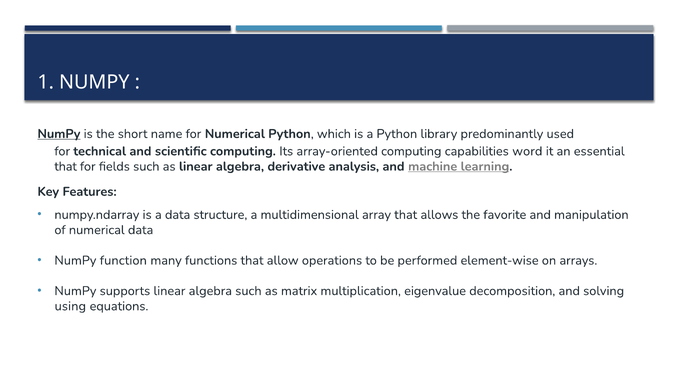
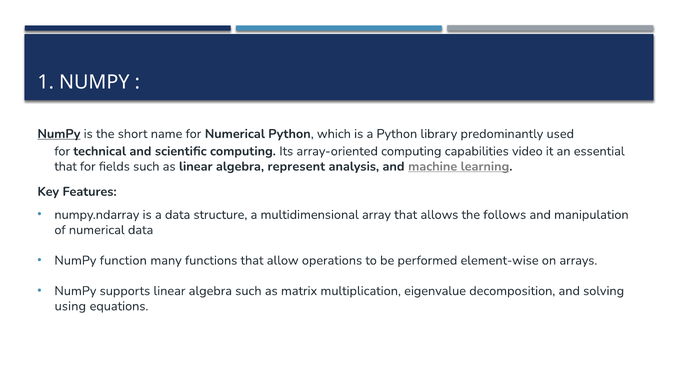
word: word -> video (527, 151)
derivative: derivative -> represent (296, 167)
favorite: favorite -> follows (505, 215)
